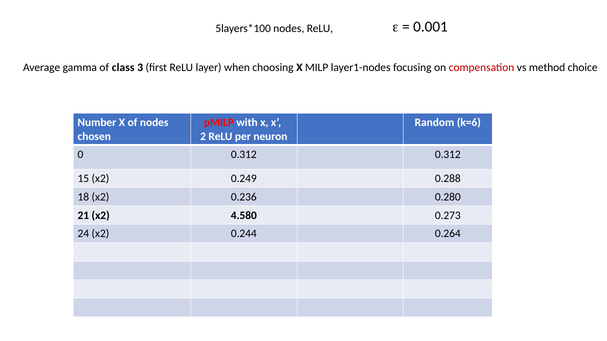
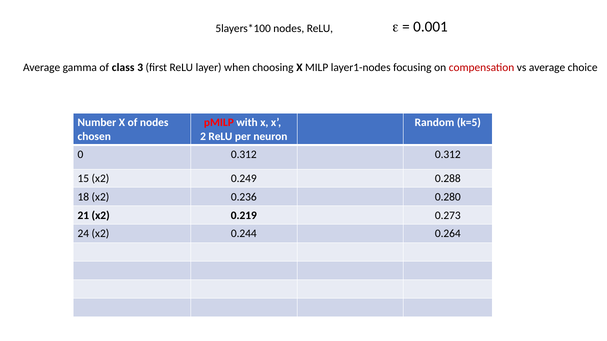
vs method: method -> average (547, 68)
k=6: k=6 -> k=5 (469, 123)
4.580: 4.580 -> 0.219 (244, 216)
